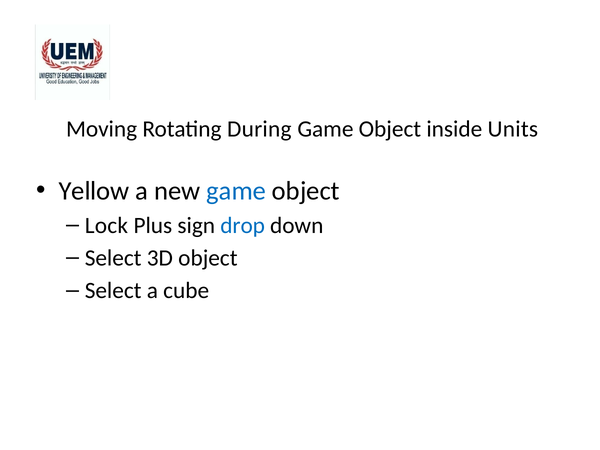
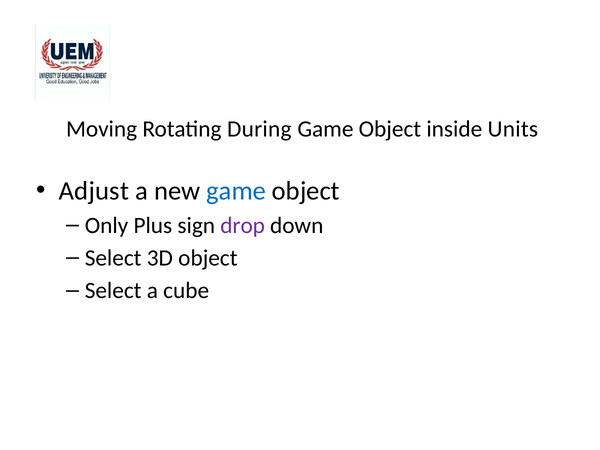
Yellow: Yellow -> Adjust (94, 191)
Lock: Lock -> Only (107, 225)
drop colour: blue -> purple (243, 225)
